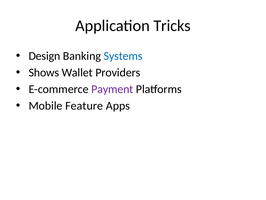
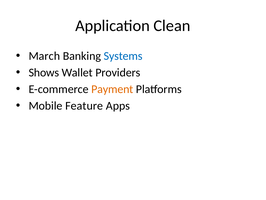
Tricks: Tricks -> Clean (172, 26)
Design: Design -> March (44, 56)
Payment colour: purple -> orange (112, 89)
